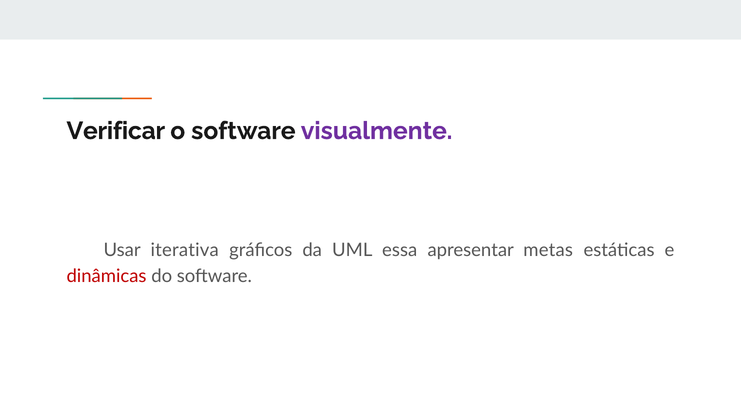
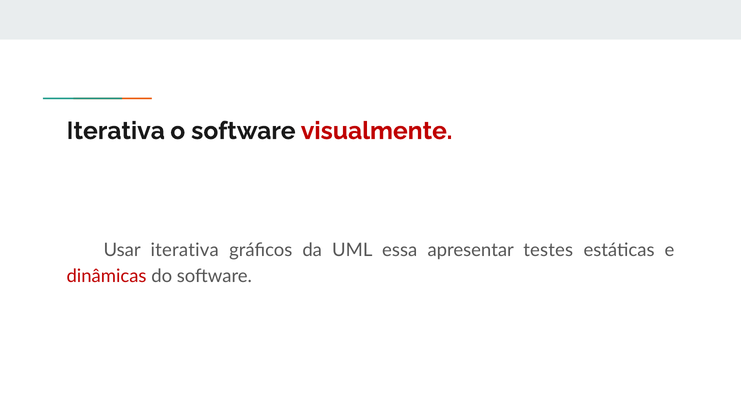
Verificar: Verificar -> Iterativa (116, 131)
visualmente colour: purple -> red (377, 131)
metas: metas -> testes (548, 250)
